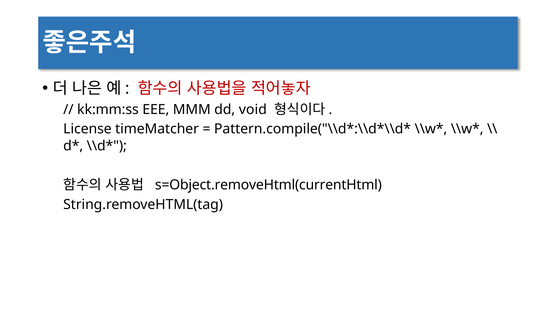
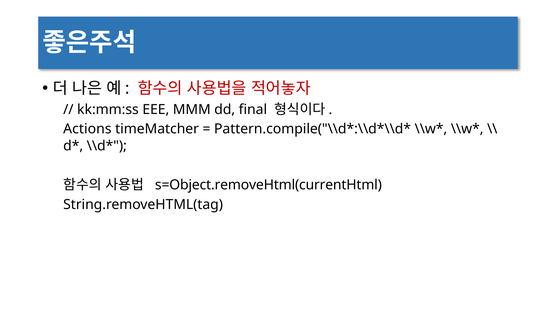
void: void -> final (253, 109)
License: License -> Actions (87, 129)
